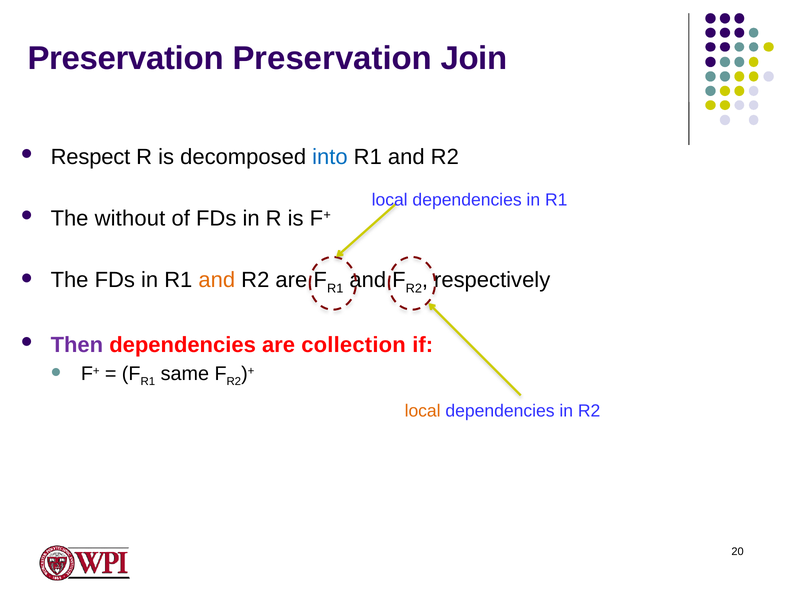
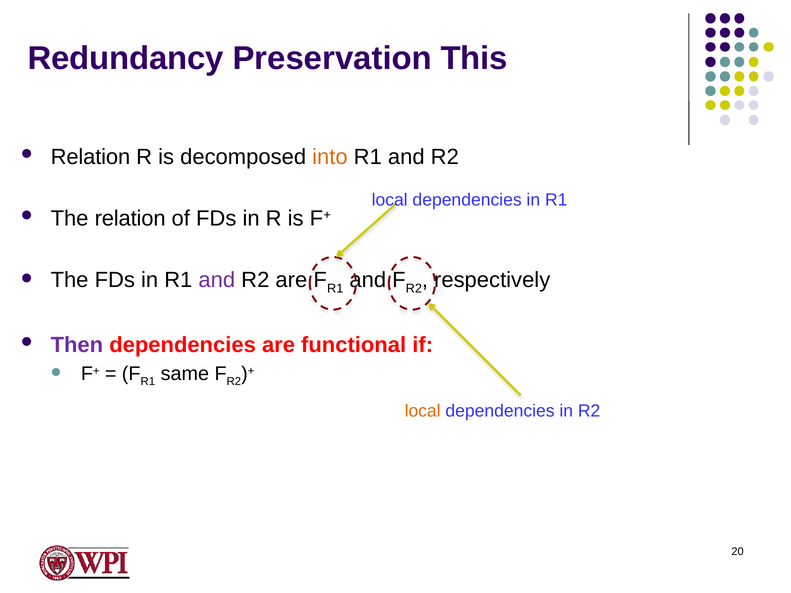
Preservation: Preservation -> Redundancy (126, 58)
Join: Join -> This (474, 58)
Respect: Respect -> Relation (90, 157)
into colour: blue -> orange (330, 157)
The without: without -> relation (130, 219)
and colour: orange -> purple (217, 280)
collection: collection -> functional (354, 345)
